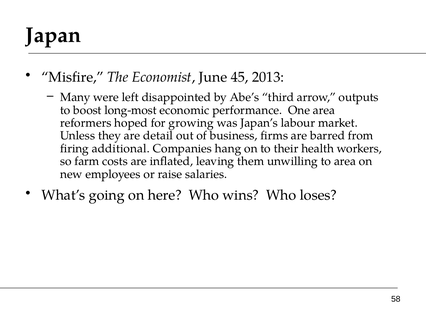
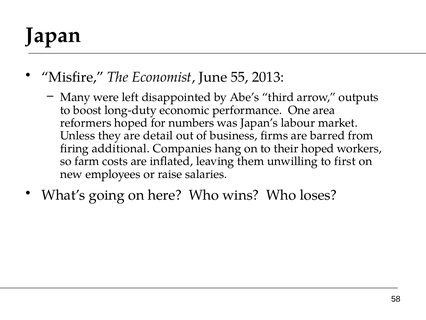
45: 45 -> 55 (240, 77)
long-most: long-most -> long-duty (131, 110)
growing: growing -> numbers (191, 123)
their health: health -> hoped (318, 148)
to area: area -> first (345, 161)
